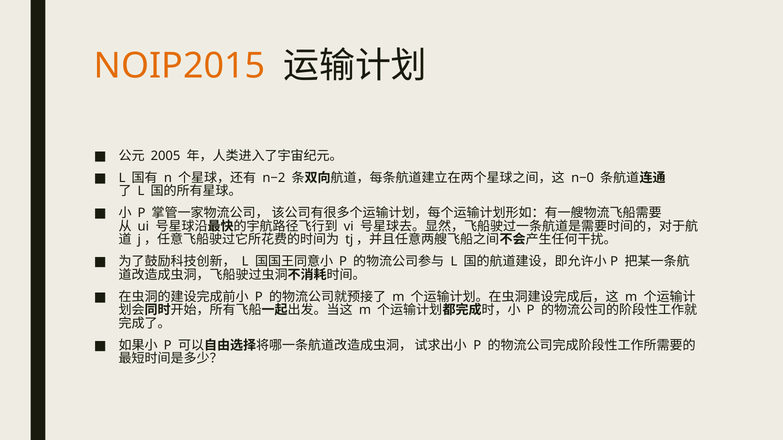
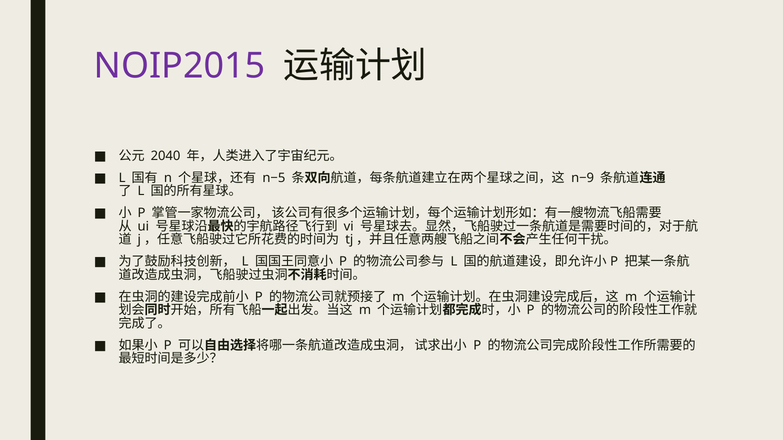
NOIP2015 colour: orange -> purple (180, 66)
2005: 2005 -> 2040 (166, 156)
n−2: n−2 -> n−5 (274, 178)
n−0: n−0 -> n−9 (583, 178)
